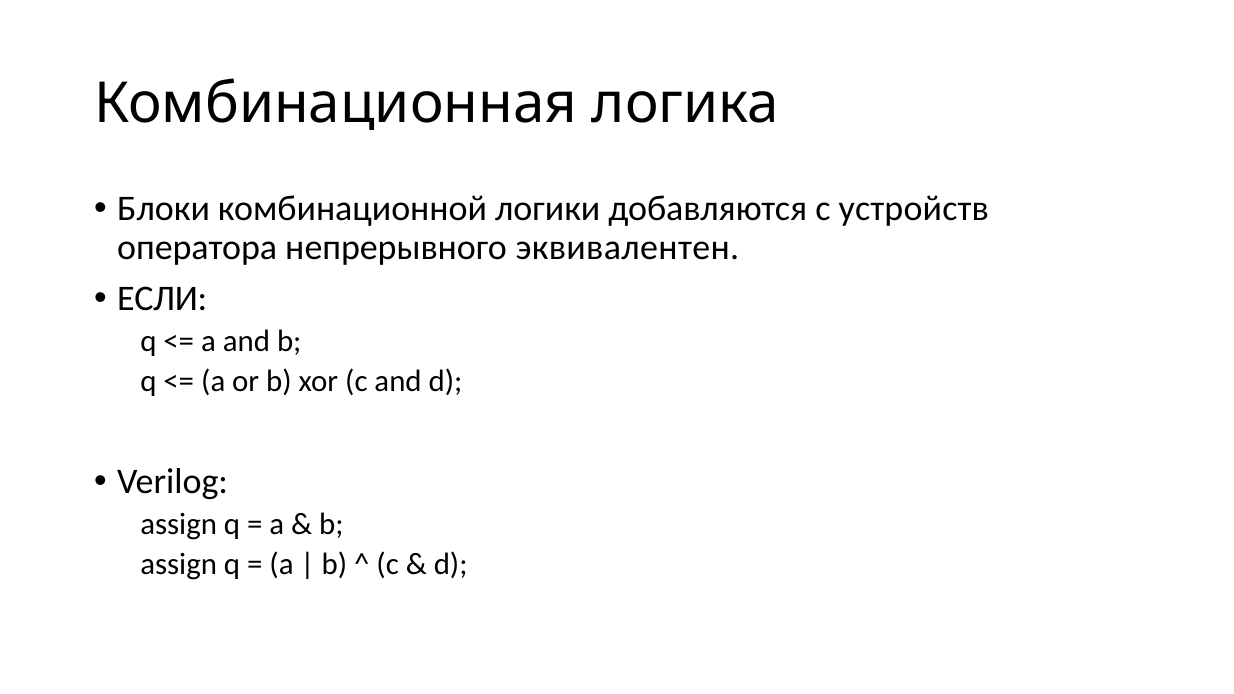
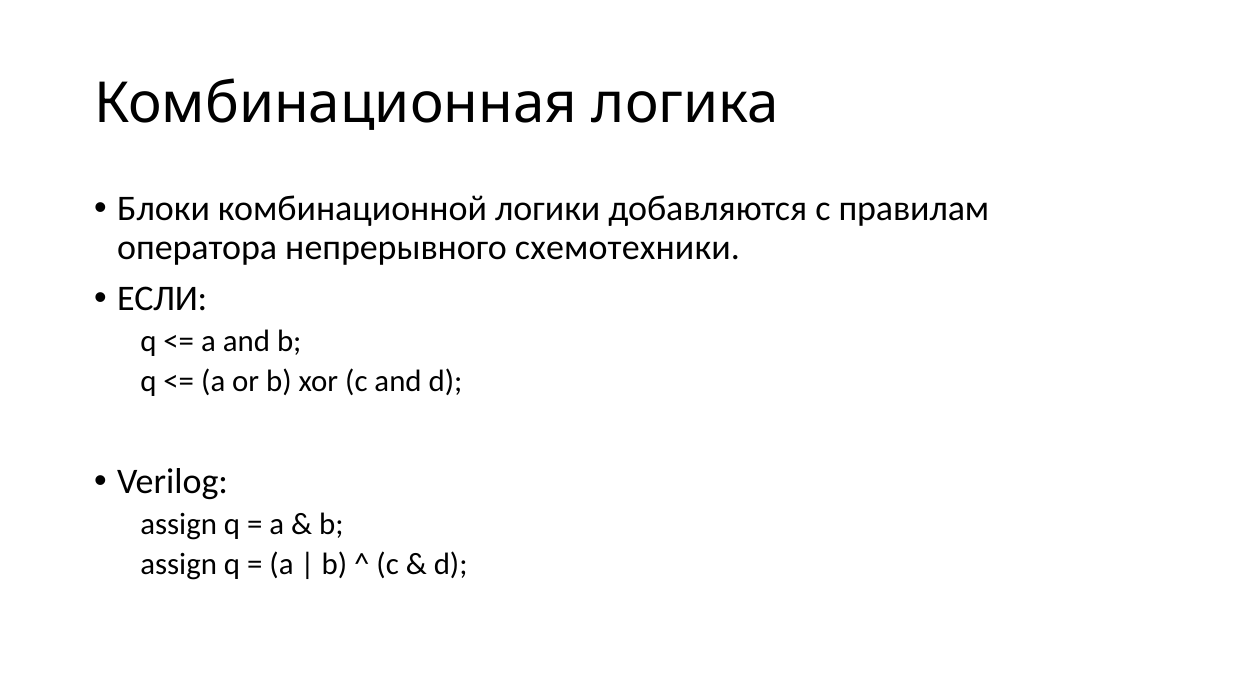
устройств: устройств -> правилам (914, 209)
эквивалентен: эквивалентен -> схемотехники (627, 247)
